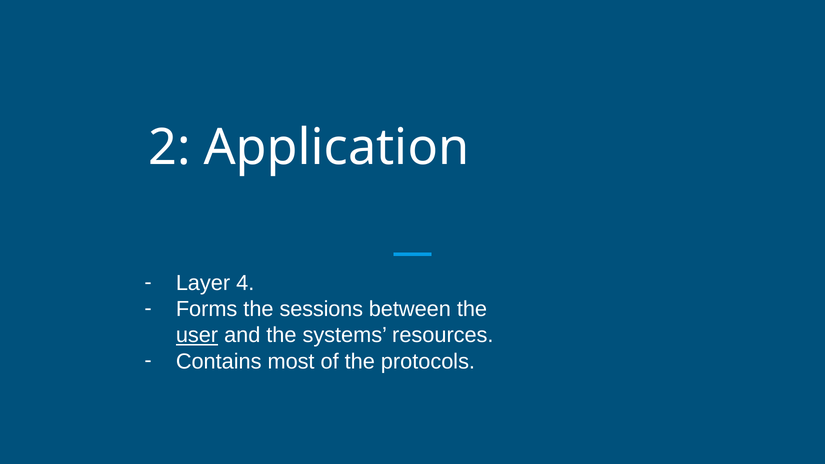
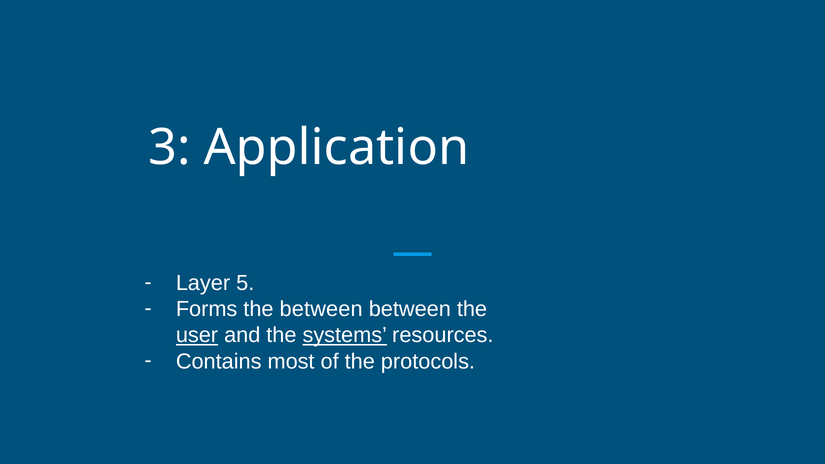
2: 2 -> 3 (169, 148)
4: 4 -> 5 (245, 283)
the sessions: sessions -> between (321, 309)
systems underline: none -> present (345, 335)
